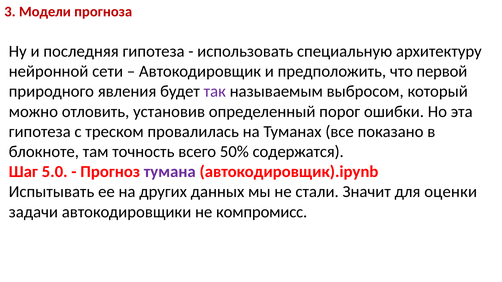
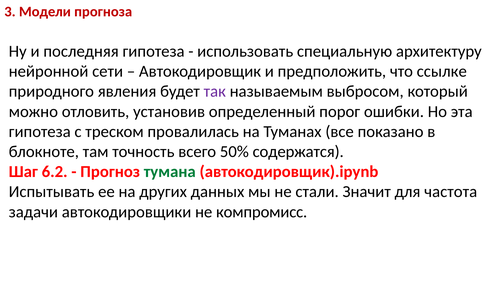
первой: первой -> ссылке (442, 72)
5.0: 5.0 -> 6.2 (55, 172)
тумана colour: purple -> green (170, 172)
оценки: оценки -> частота (451, 192)
